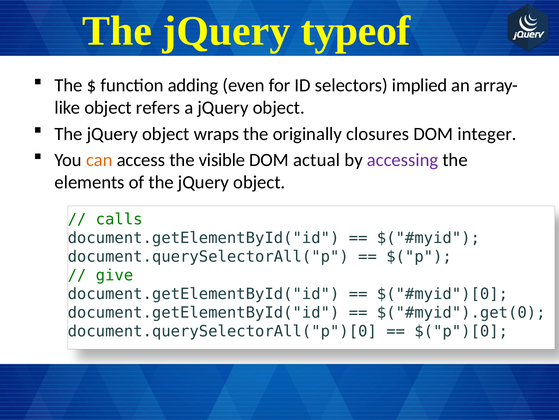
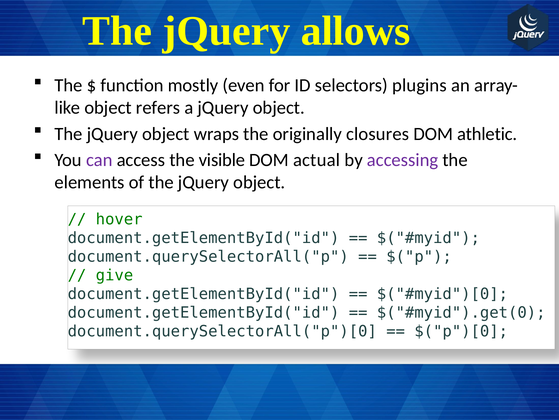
typeof: typeof -> allows (356, 31)
adding: adding -> mostly (193, 85)
implied: implied -> plugins (419, 85)
integer: integer -> athletic (487, 134)
can colour: orange -> purple (99, 160)
calls: calls -> hover (119, 219)
